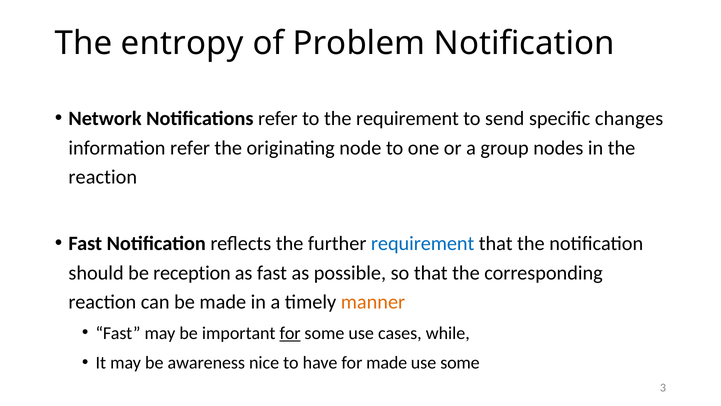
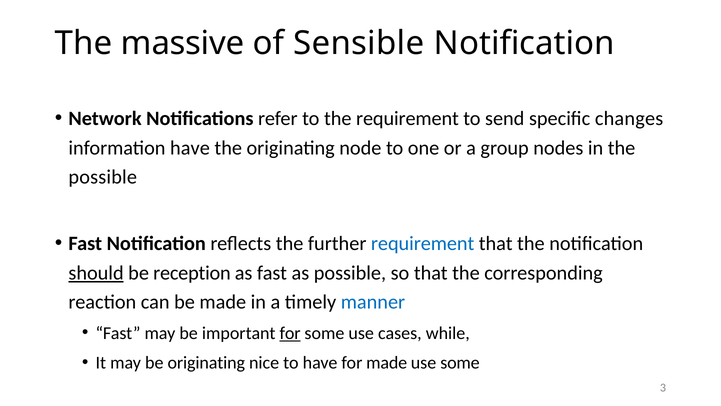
entropy: entropy -> massive (183, 43)
Problem: Problem -> Sensible (359, 43)
information refer: refer -> have (190, 148)
reaction: reaction -> possible (103, 177)
should underline: none -> present (96, 273)
manner colour: orange -> blue (373, 302)
be awareness: awareness -> originating (206, 362)
